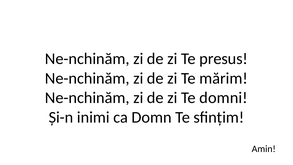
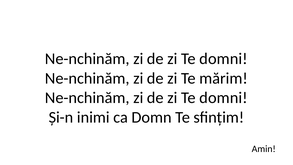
presus: presus -> domni (223, 59)
